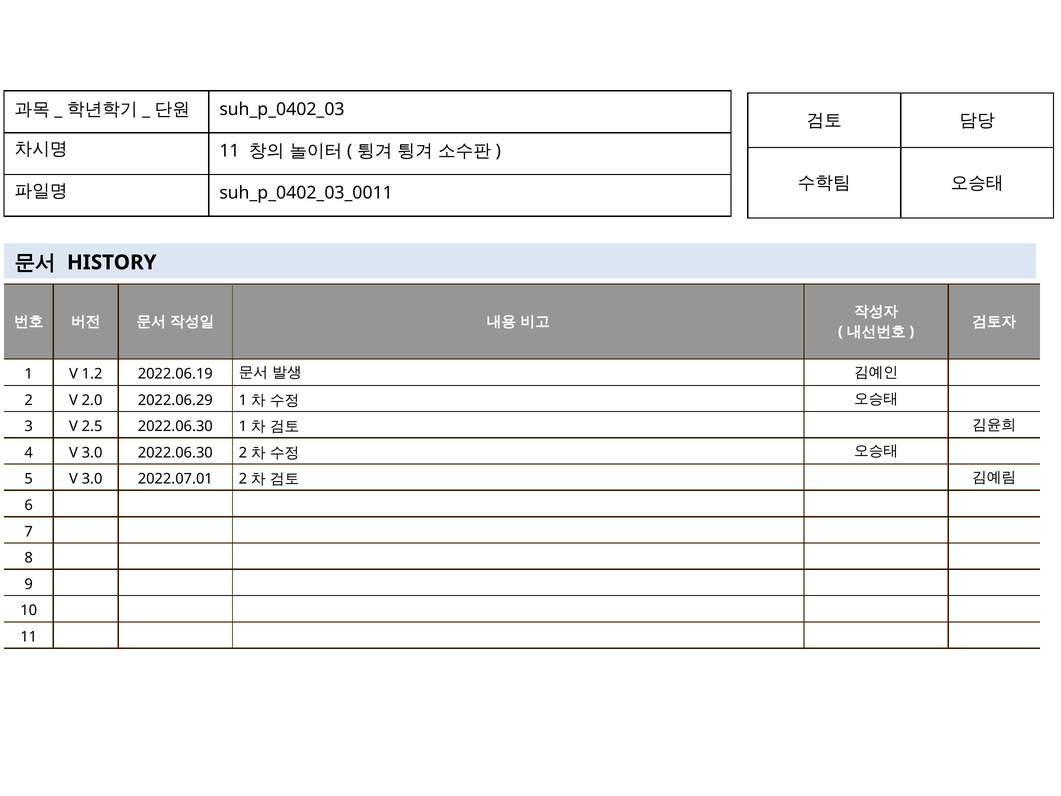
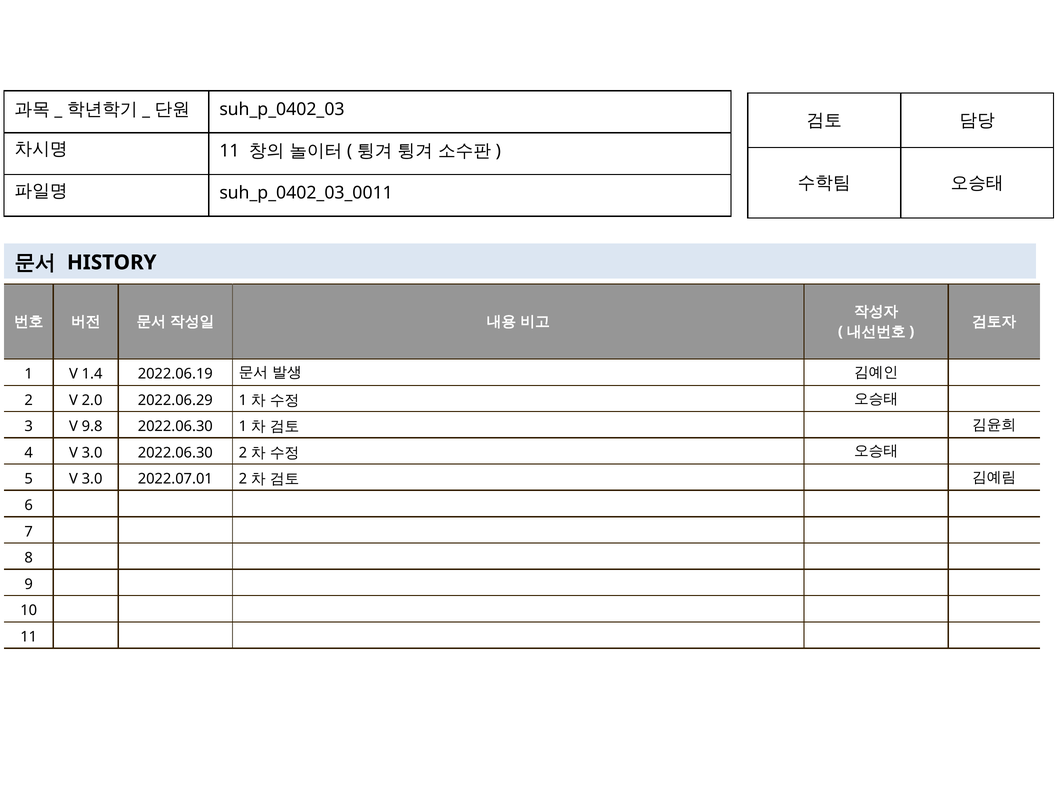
1.2: 1.2 -> 1.4 (92, 374)
2.5: 2.5 -> 9.8 (92, 426)
